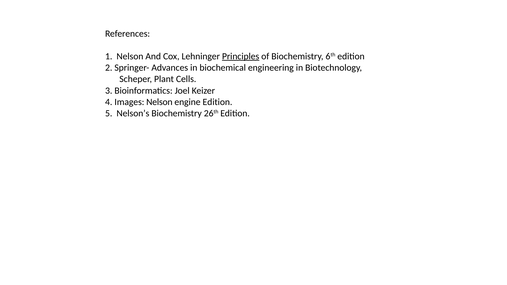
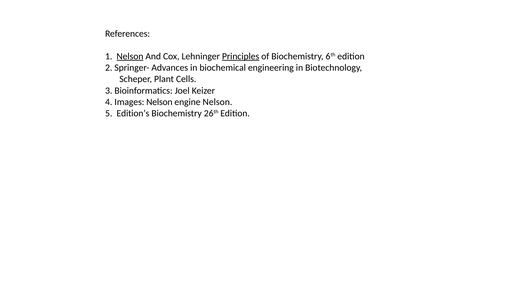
Nelson underline: none -> present (130, 56)
engine Edition: Edition -> Nelson (217, 102)
Nelson’s: Nelson’s -> Edition’s (133, 113)
